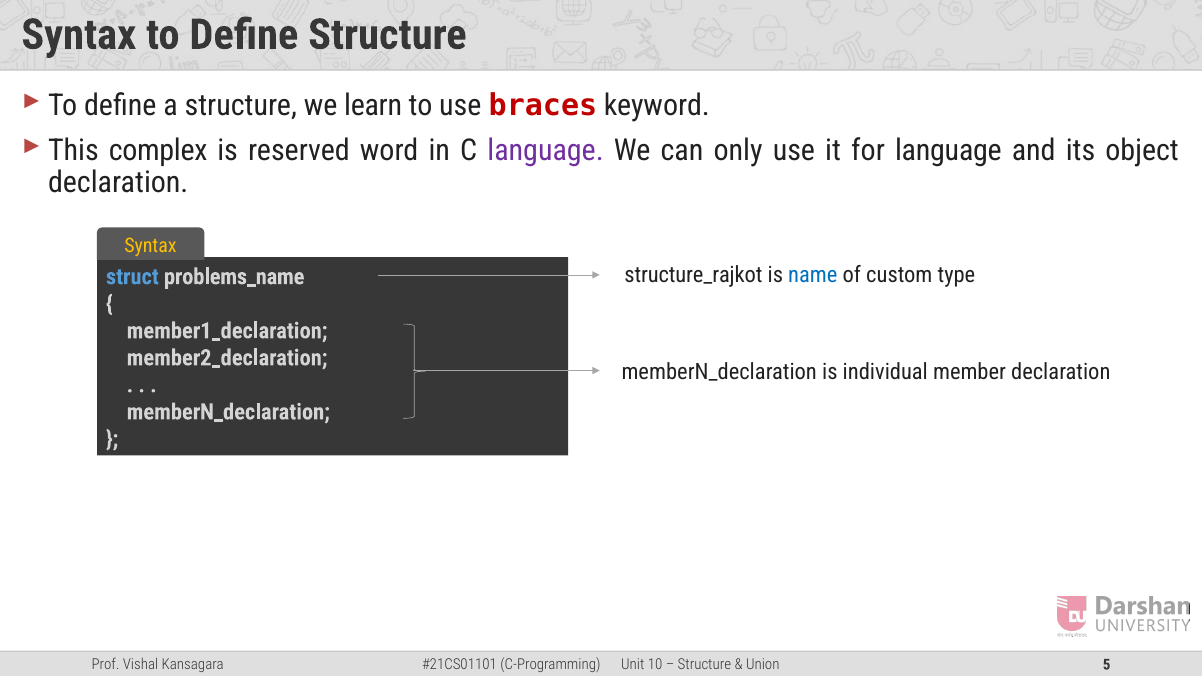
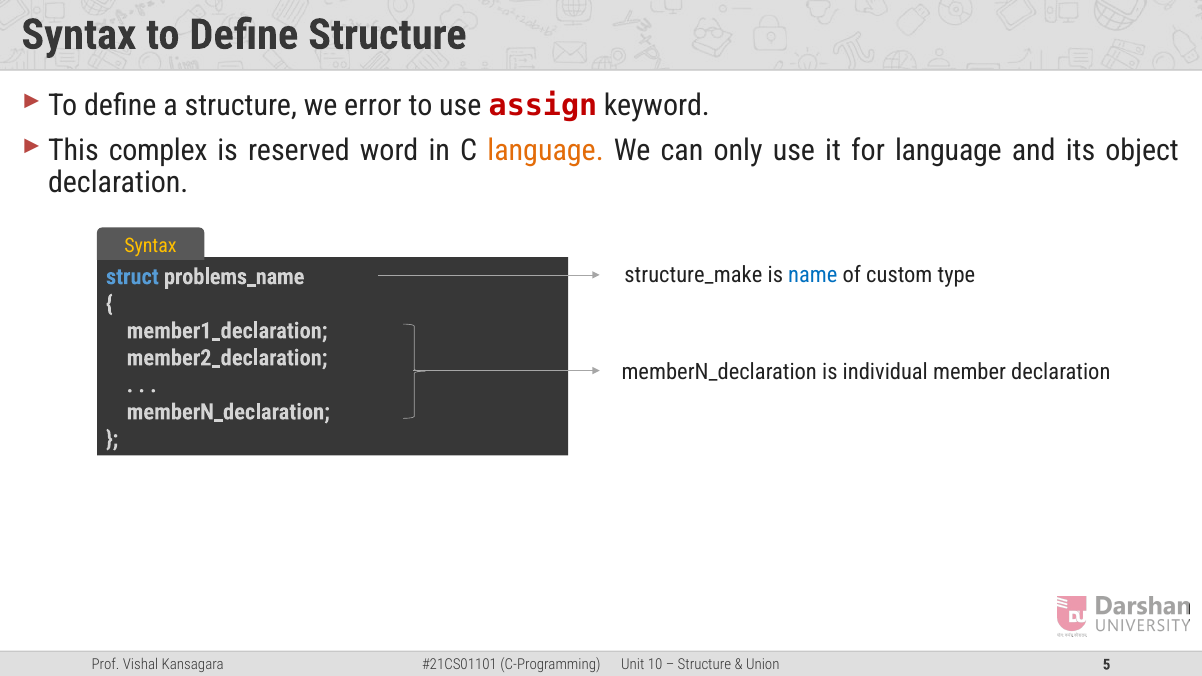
learn: learn -> error (373, 106)
braces: braces -> assign (543, 106)
language colour: purple -> orange (546, 151)
structure_rajkot: structure_rajkot -> structure_make (693, 275)
